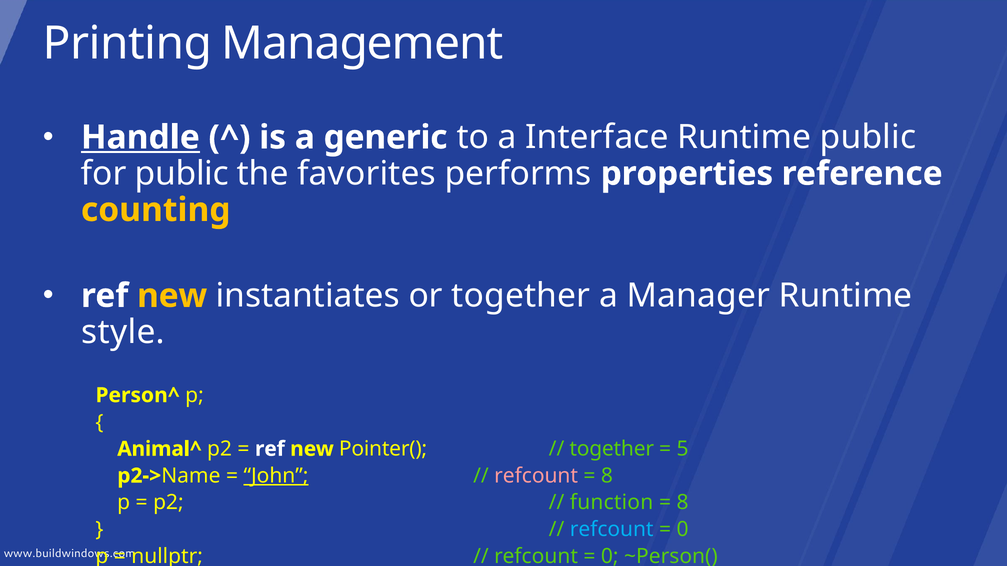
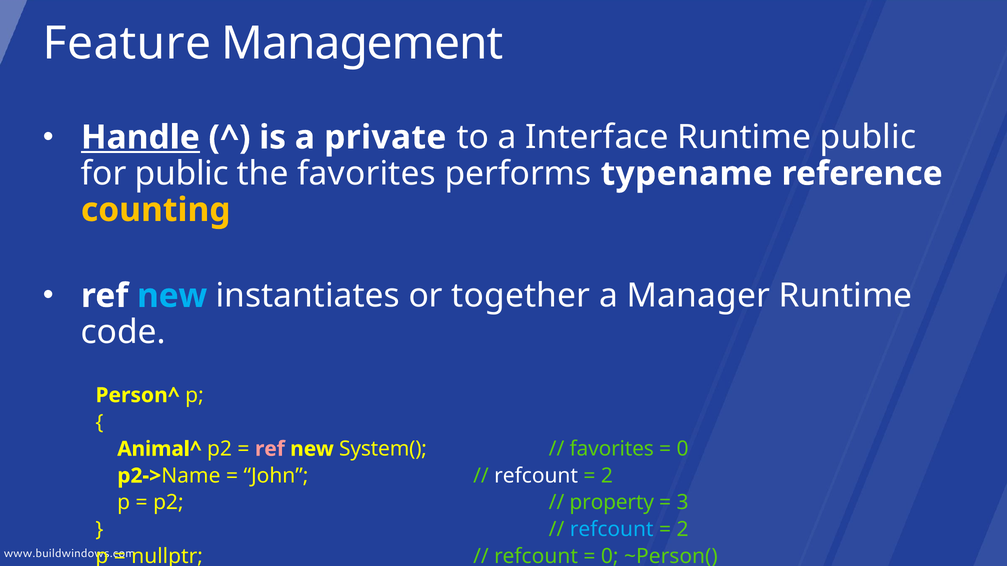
Printing: Printing -> Feature (127, 44)
generic: generic -> private (385, 138)
properties: properties -> typename (687, 174)
new colour: yellow -> light blue (172, 296)
style: style -> code (123, 332)
ref colour: white -> pink (270, 449)
Pointer(: Pointer( -> System( (383, 449)
together: together -> favorites (612, 449)
5: 5 -> 0 (683, 449)
John underline: present -> none (276, 476)
refcount colour: pink -> white (536, 476)
8: 8 -> 2 (607, 476)
function: function -> property (612, 503)
8: 8 -> 3 (683, 503)
0: 0 -> 2 (683, 530)
